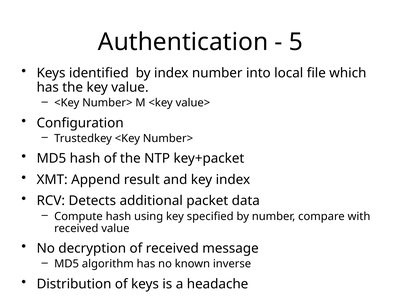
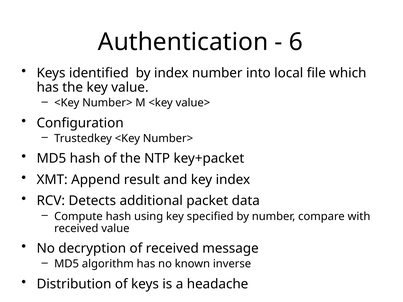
5: 5 -> 6 (296, 42)
